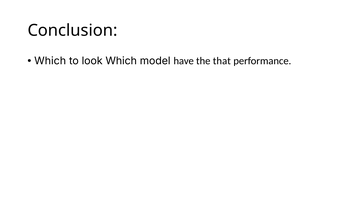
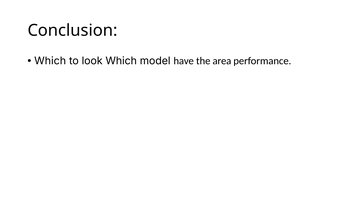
that: that -> area (222, 61)
